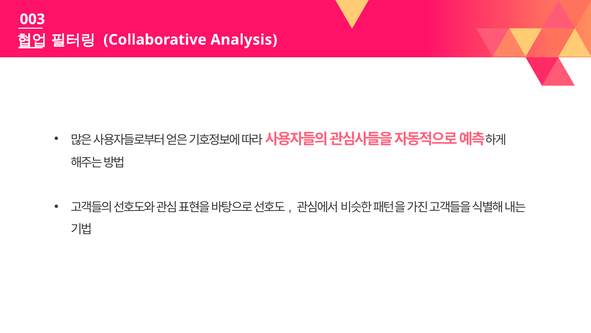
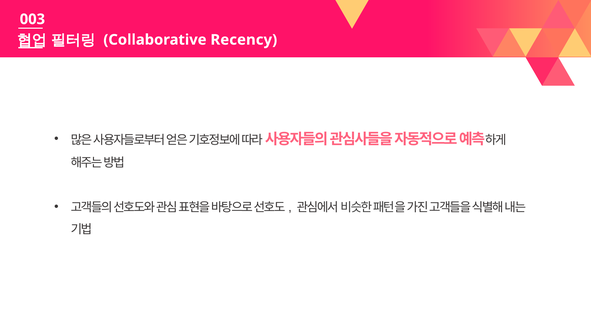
Analysis: Analysis -> Recency (244, 40)
